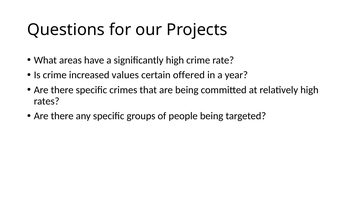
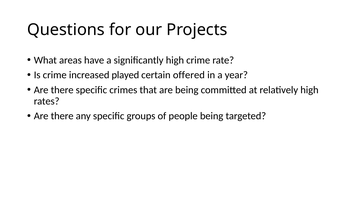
values: values -> played (125, 75)
